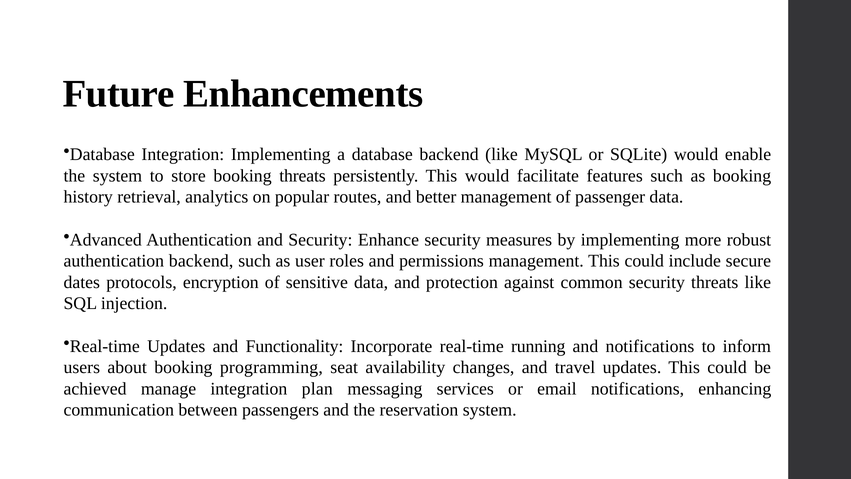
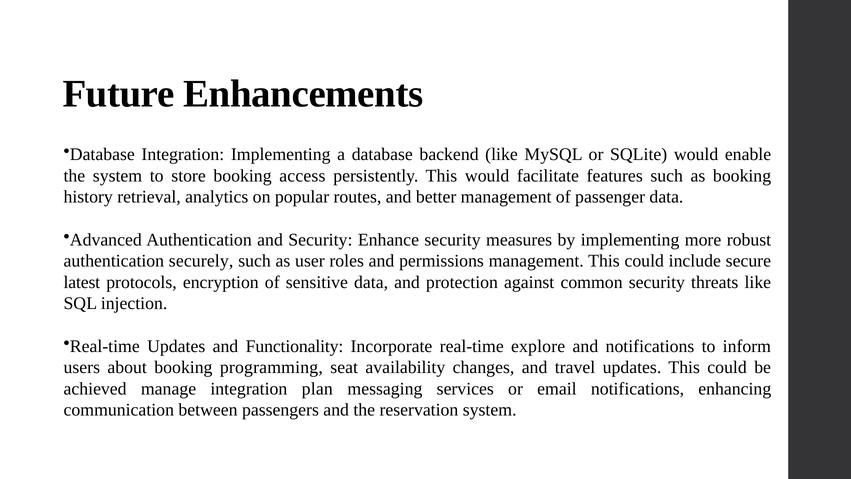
booking threats: threats -> access (302, 176)
authentication backend: backend -> securely (201, 261)
dates: dates -> latest (82, 282)
running: running -> explore (538, 346)
